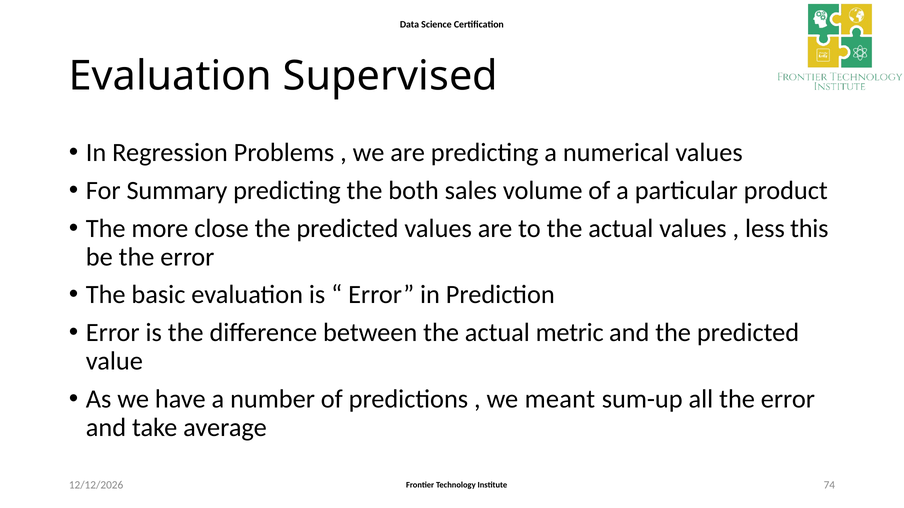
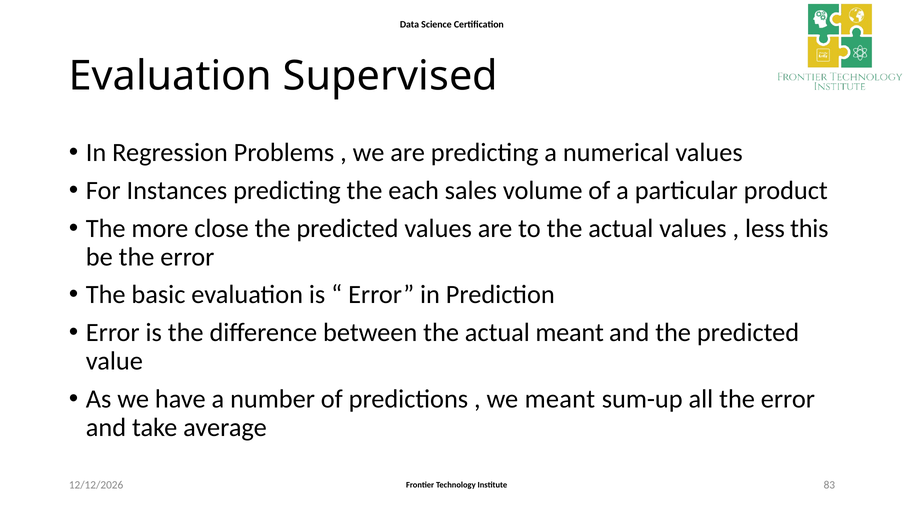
Summary: Summary -> Instances (177, 191)
both: both -> each (414, 191)
actual metric: metric -> meant (570, 333)
74: 74 -> 83 (829, 485)
